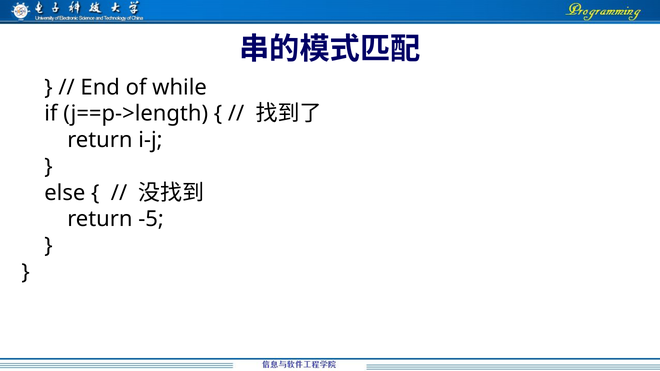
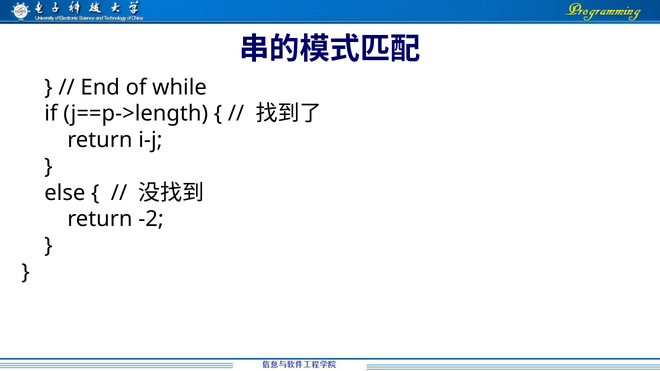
-5: -5 -> -2 (151, 219)
